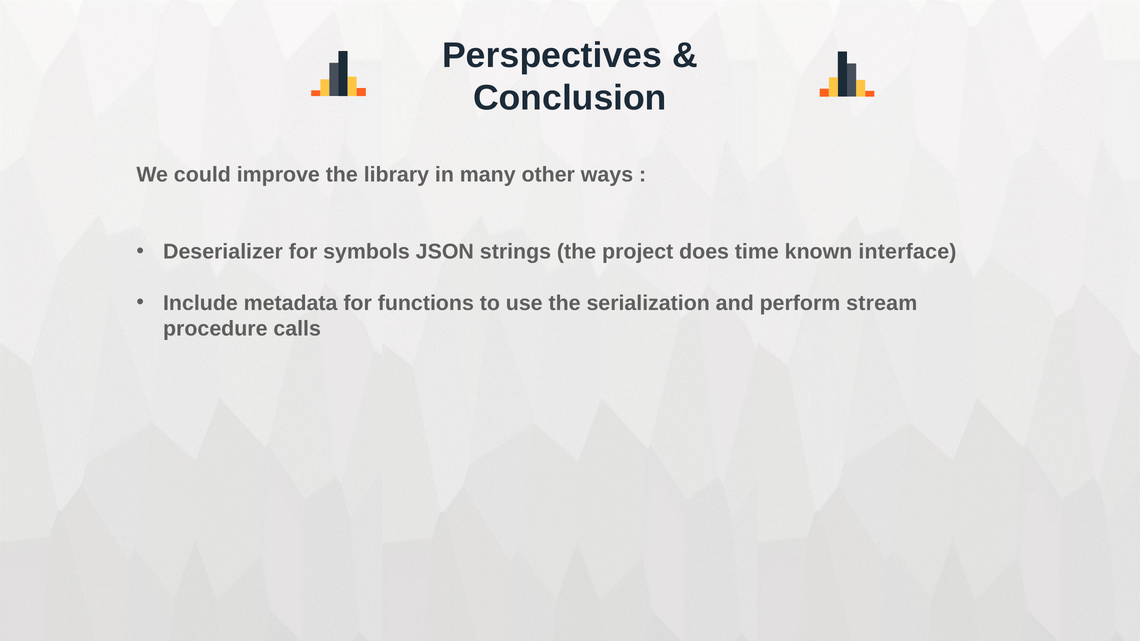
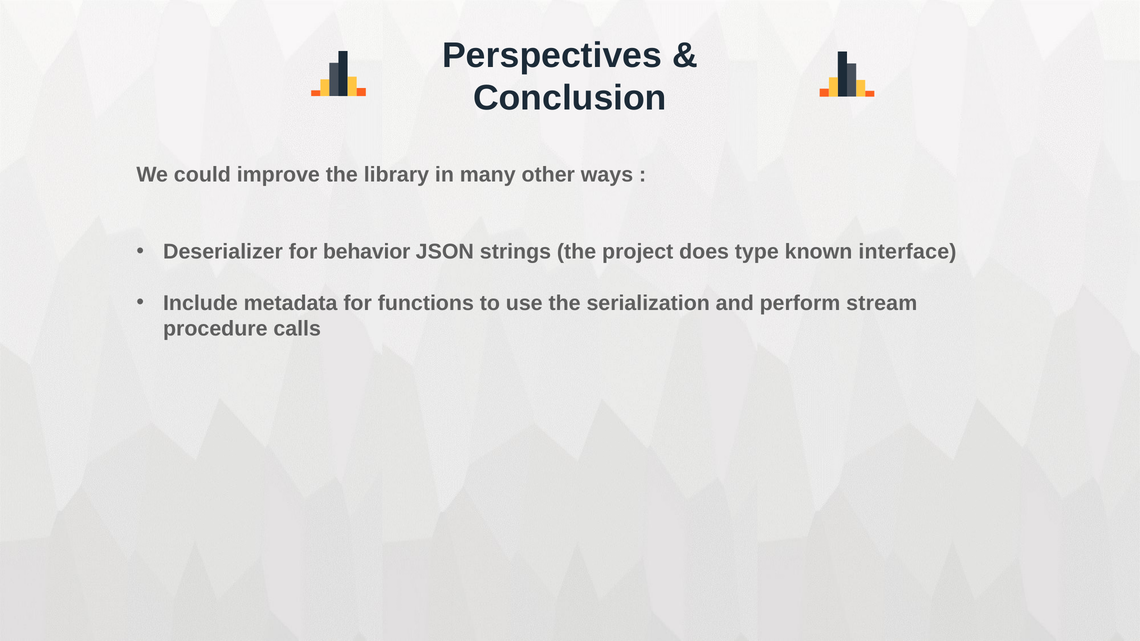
symbols: symbols -> behavior (367, 252)
time: time -> type (757, 252)
